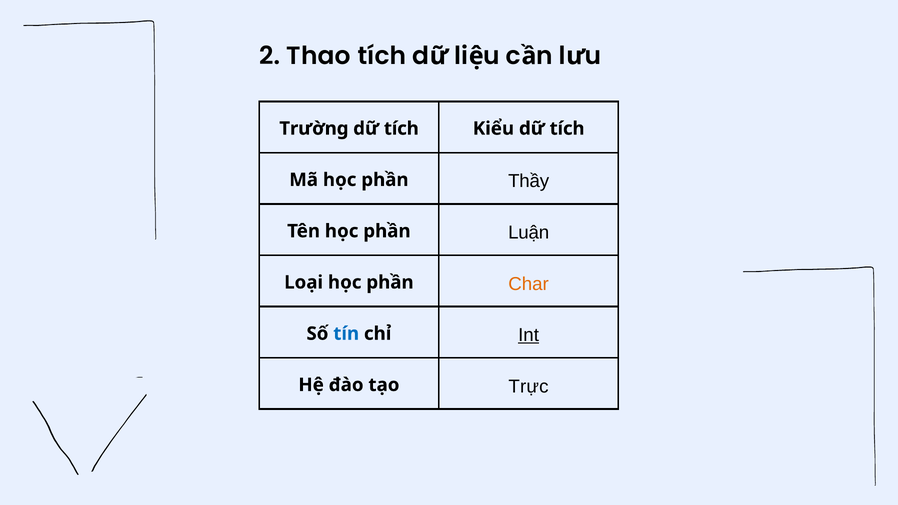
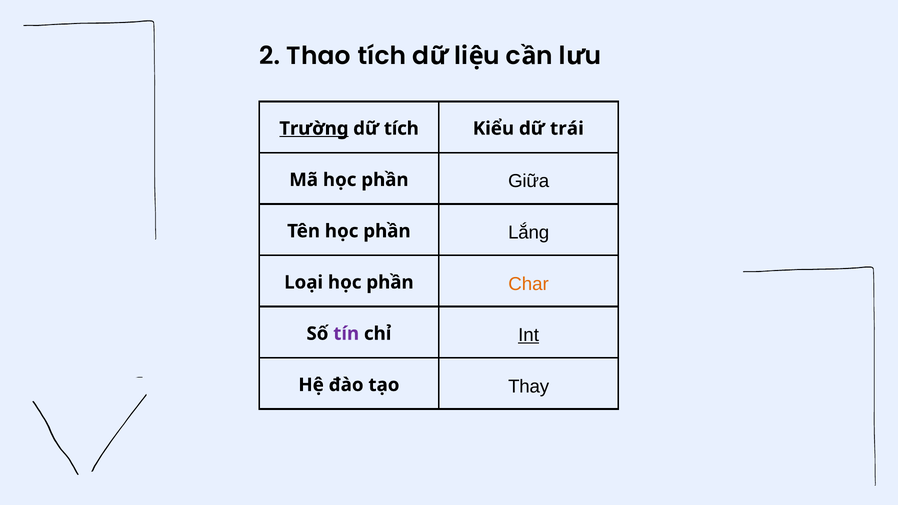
Trường underline: none -> present (314, 129)
Kiểu dữ tích: tích -> trái (567, 129)
Thầy: Thầy -> Giữa (529, 181)
Luận: Luận -> Lắng (529, 233)
tín colour: blue -> purple (346, 334)
Trực: Trực -> Thay (529, 386)
